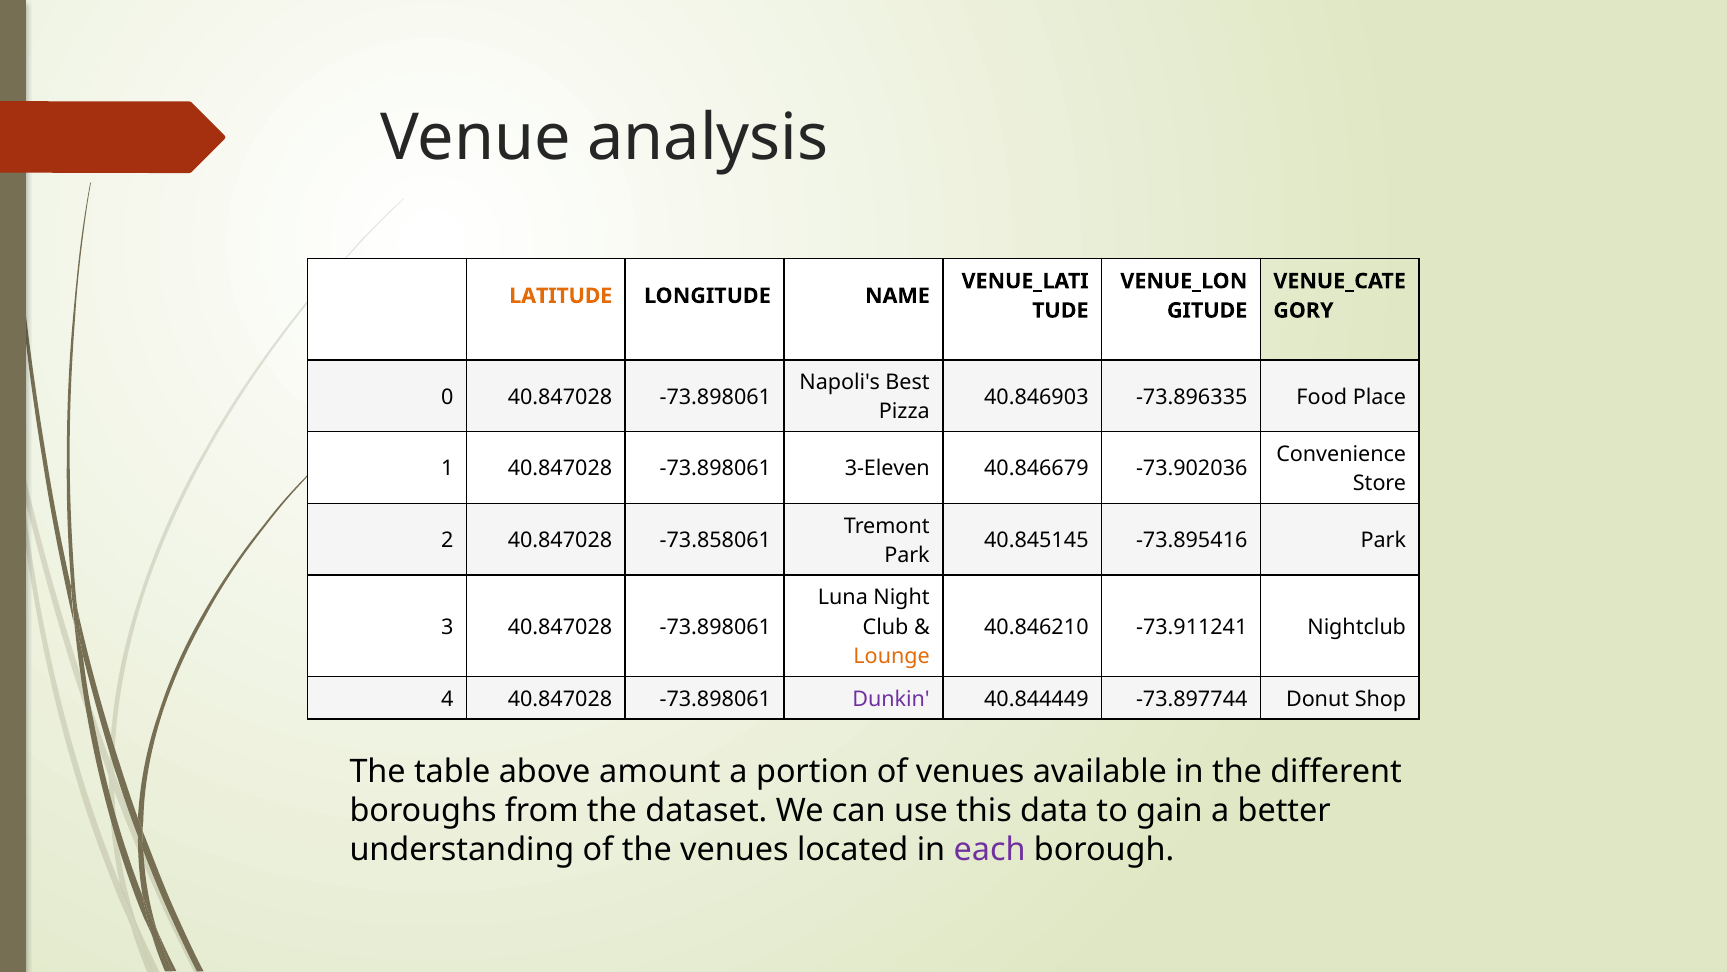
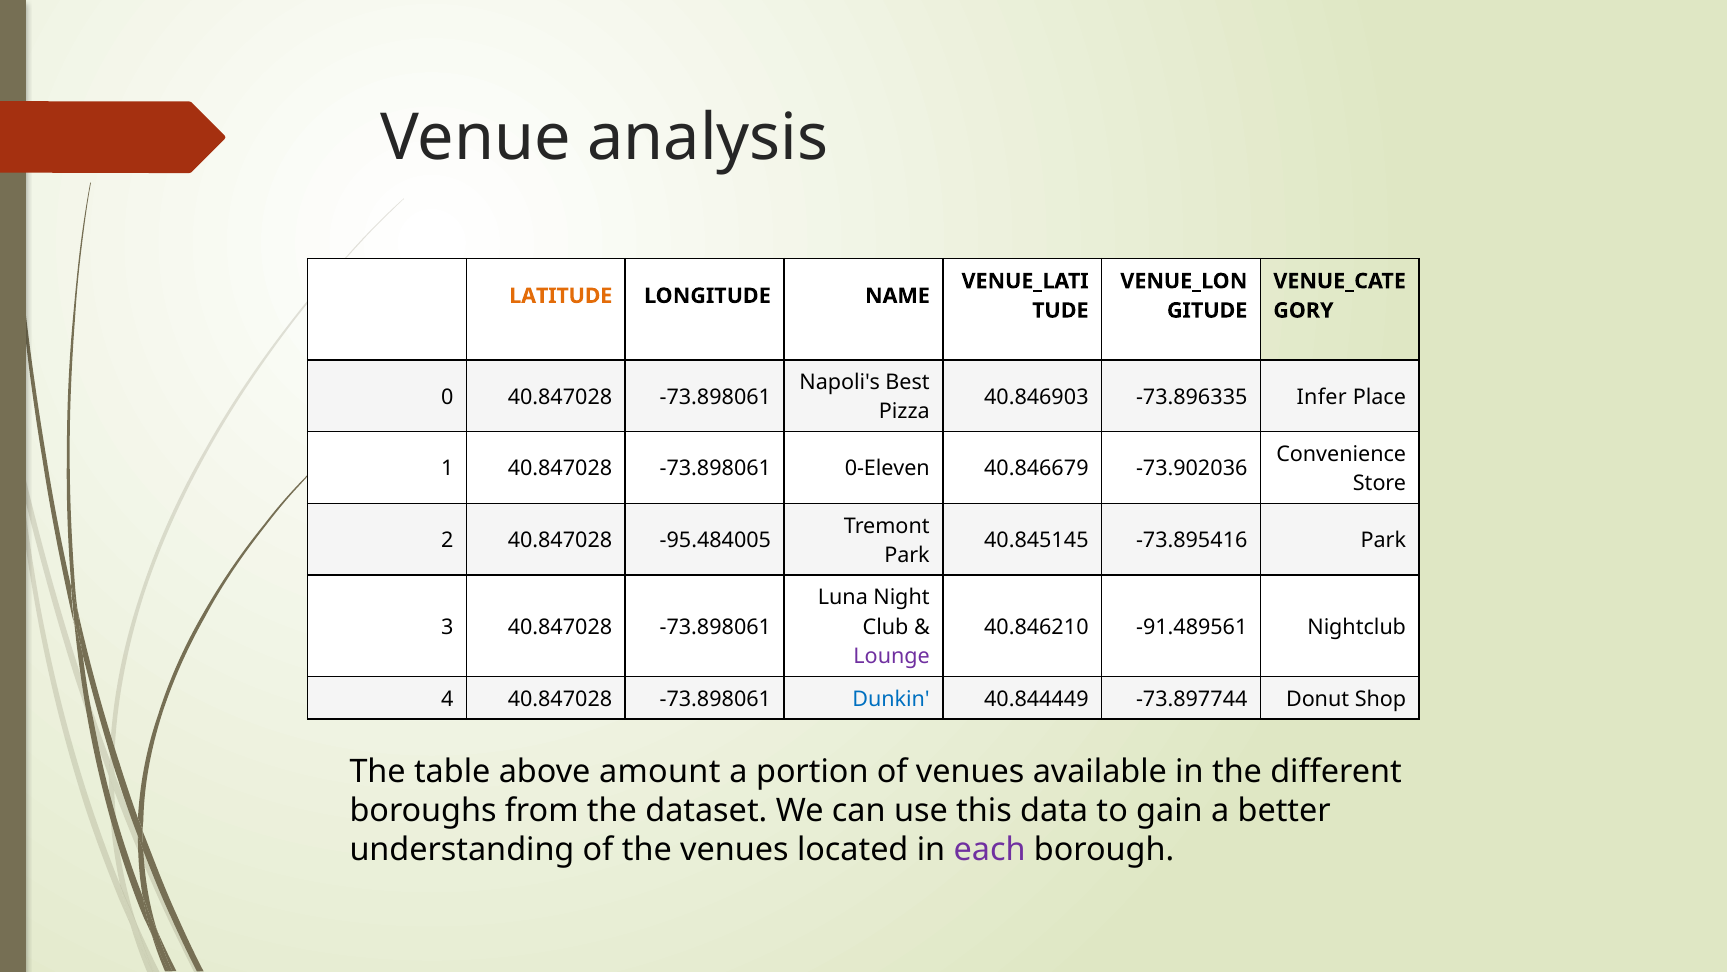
Food: Food -> Infer (1322, 397)
3-Eleven: 3-Eleven -> 0-Eleven (887, 469)
-73.858061: -73.858061 -> -95.484005 (715, 540)
-73.911241: -73.911241 -> -91.489561 (1192, 627)
Lounge colour: orange -> purple (892, 656)
Dunkin colour: purple -> blue (891, 698)
